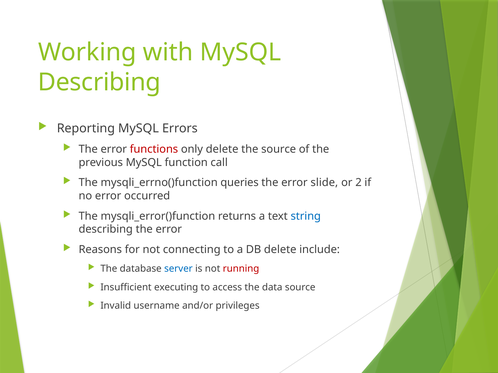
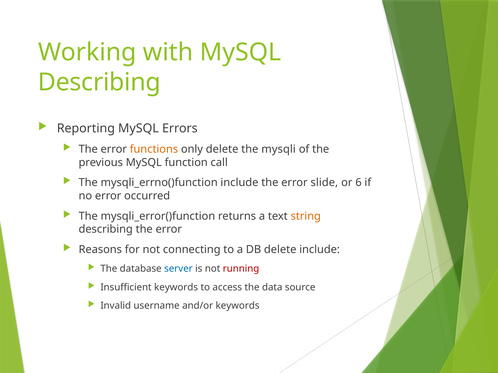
functions colour: red -> orange (154, 149)
the source: source -> mysqli (279, 149)
mysqli_errno()function queries: queries -> include (239, 183)
2: 2 -> 6 (359, 183)
string colour: blue -> orange (306, 216)
Insufficient executing: executing -> keywords (176, 288)
and/or privileges: privileges -> keywords (238, 306)
